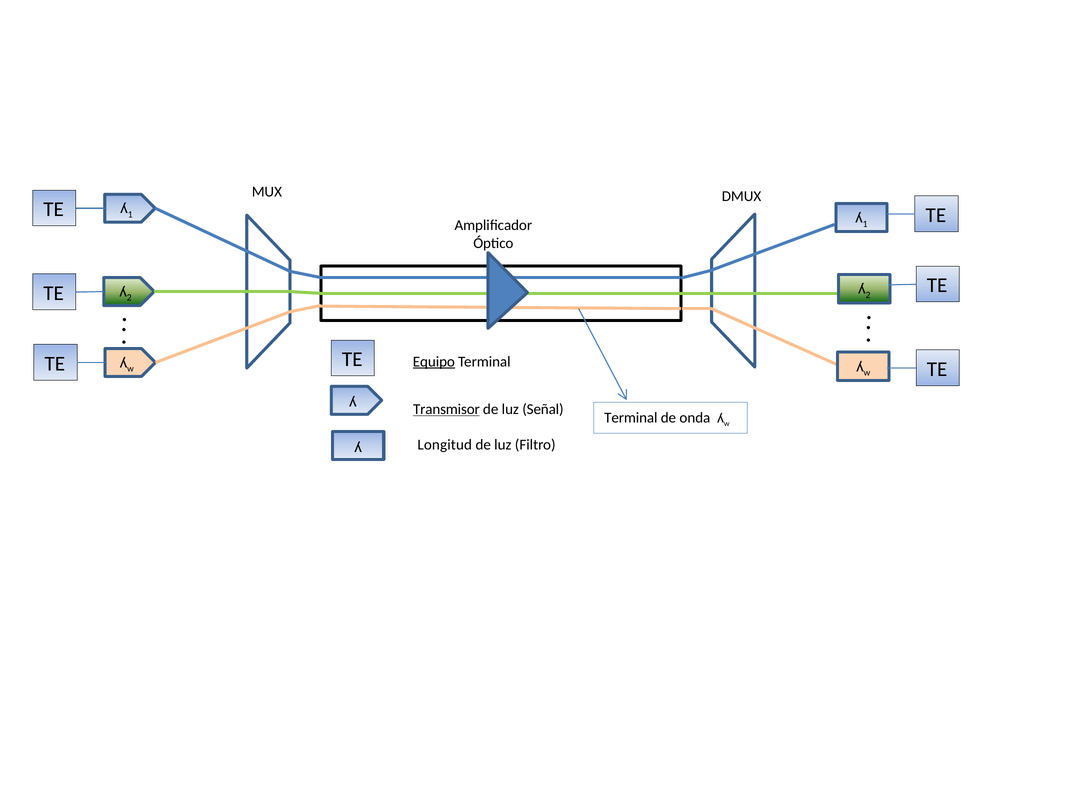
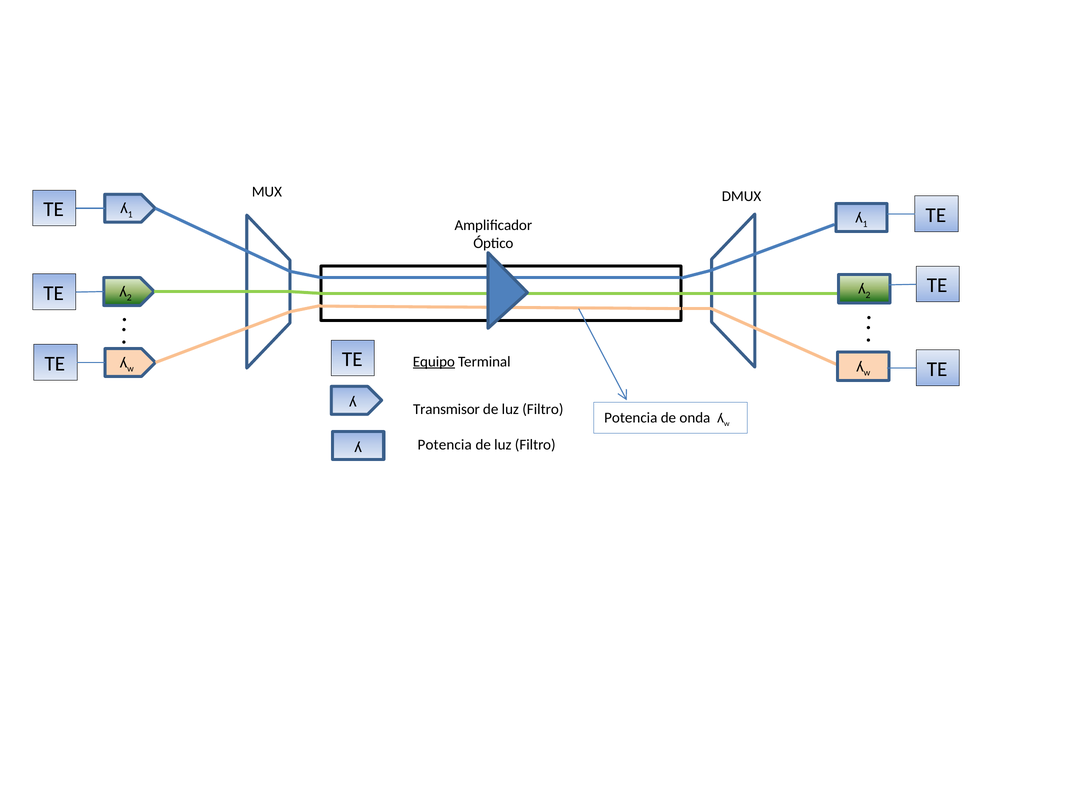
Transmisor underline: present -> none (446, 409)
Señal: Señal -> Filtro (543, 409)
Terminal: Terminal -> Potencia (631, 418)
Longitud: Longitud -> Potencia (445, 445)
